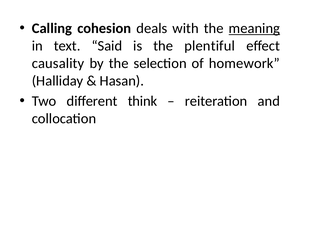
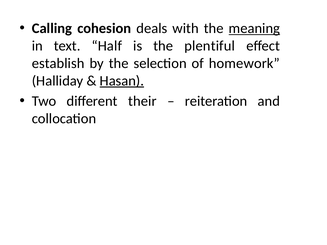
Said: Said -> Half (107, 46)
causality: causality -> establish (58, 63)
Hasan underline: none -> present (122, 81)
think: think -> their (142, 101)
